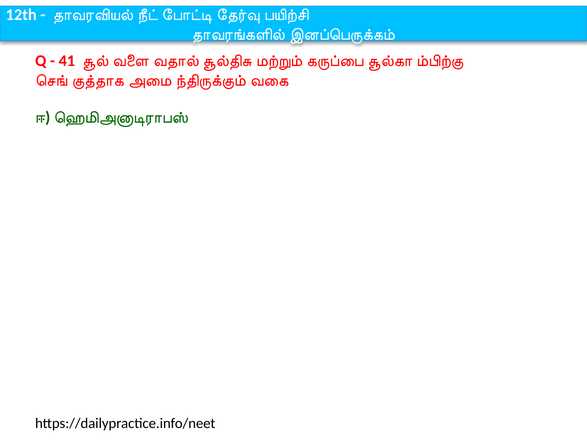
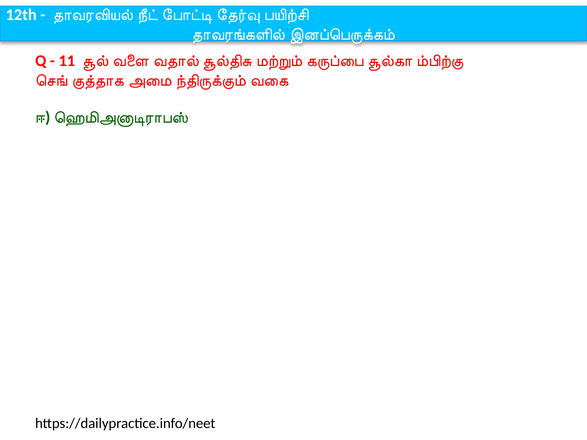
41: 41 -> 11 (67, 61)
